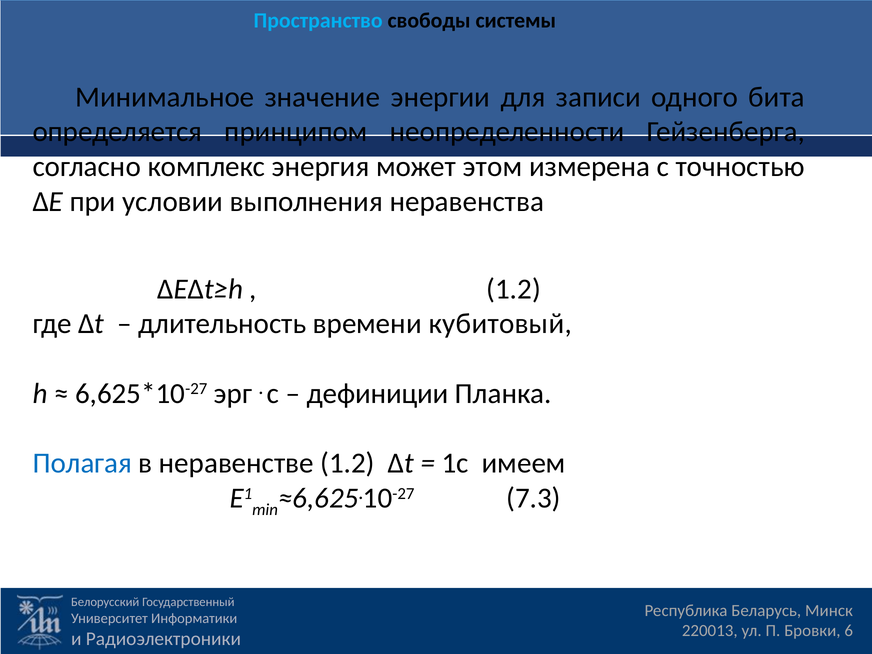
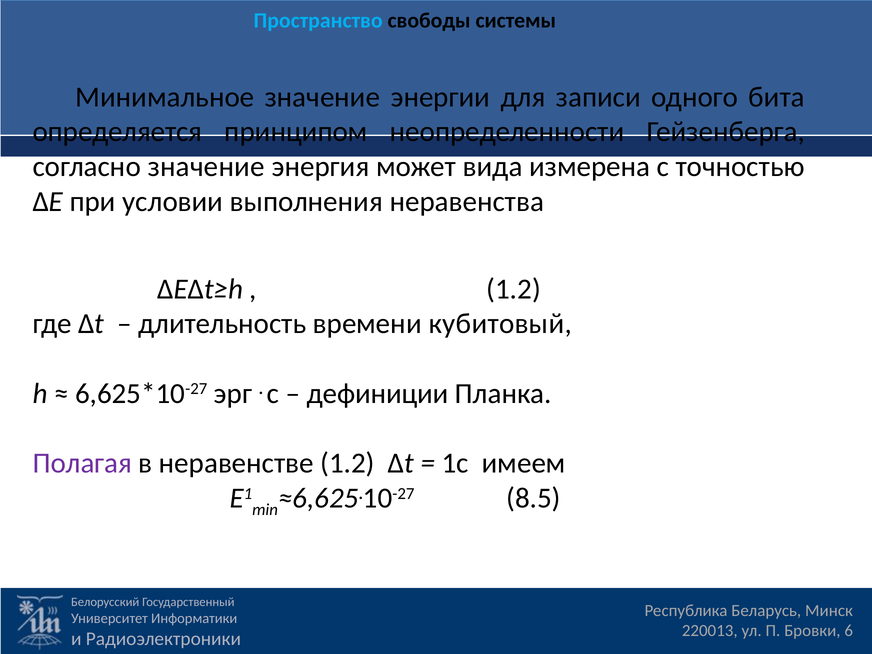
согласно комплекс: комплекс -> значение (206, 167)
этом: этом -> вида (493, 167)
Полагая colour: blue -> purple (82, 463)
7.3: 7.3 -> 8.5 (534, 498)
